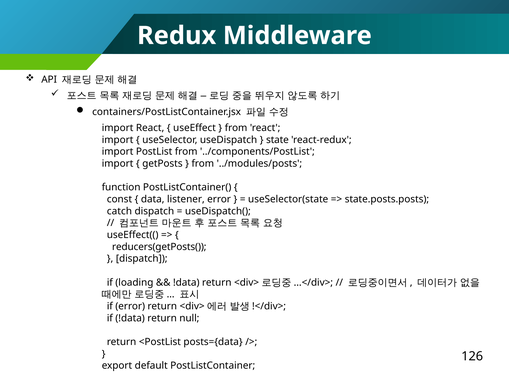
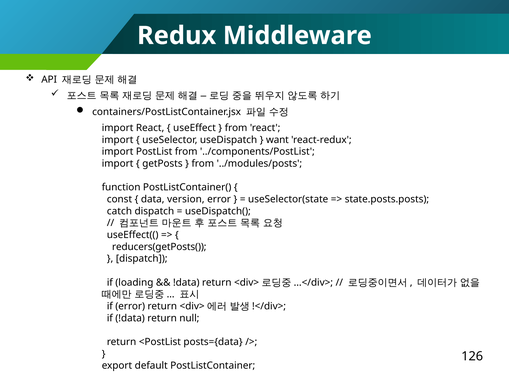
state: state -> want (277, 140)
listener: listener -> version (186, 199)
